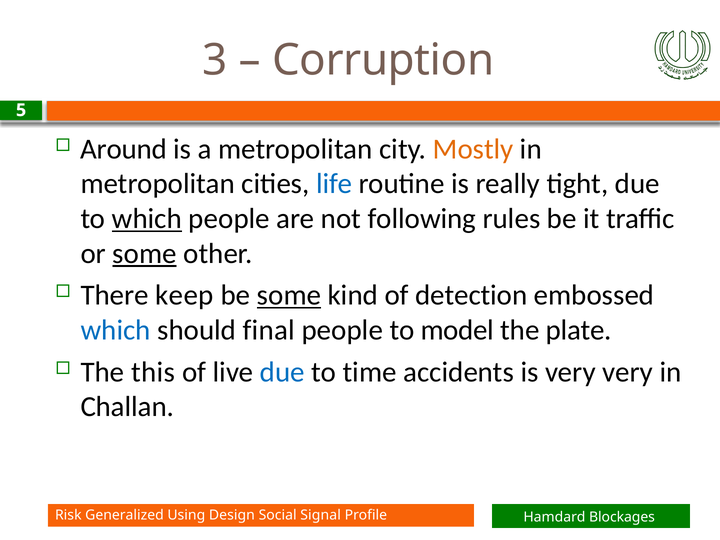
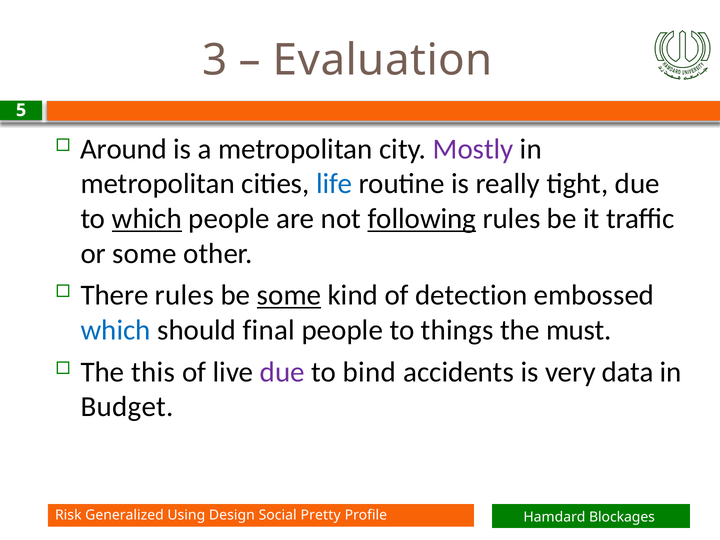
Corruption: Corruption -> Evaluation (383, 60)
Mostly colour: orange -> purple (473, 149)
following underline: none -> present (422, 219)
some underline: present -> none (145, 254)
There keep: keep -> rules (184, 295)
model: model -> things (457, 330)
plate: plate -> must (579, 330)
due colour: blue -> purple (282, 372)
time: time -> bind (370, 372)
very very: very -> data (628, 372)
Challan: Challan -> Budget (127, 407)
Signal: Signal -> Pretty (321, 515)
